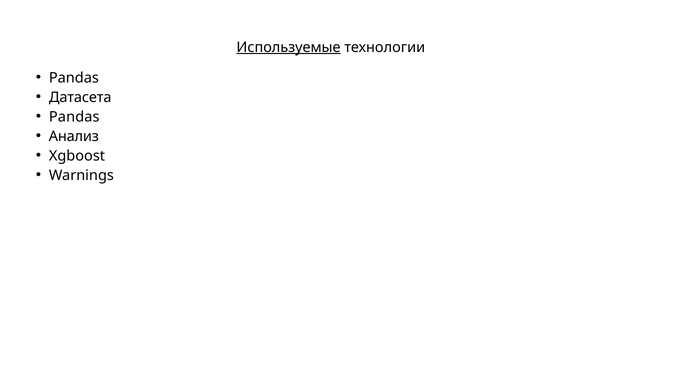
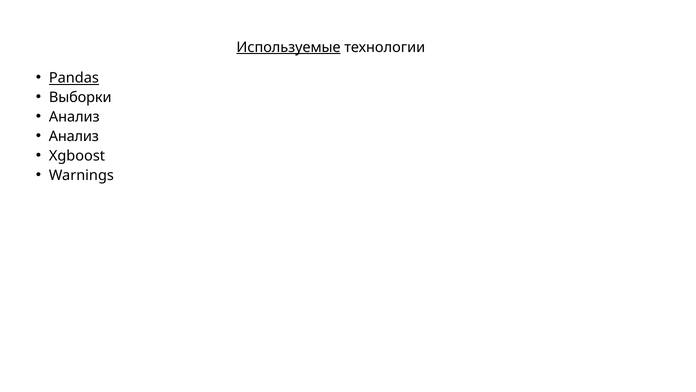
Pandas underline: none -> present (74, 78)
Датасета: Датасета -> Выборки (80, 98)
Pandas: Pandas -> Анализ (74, 117)
